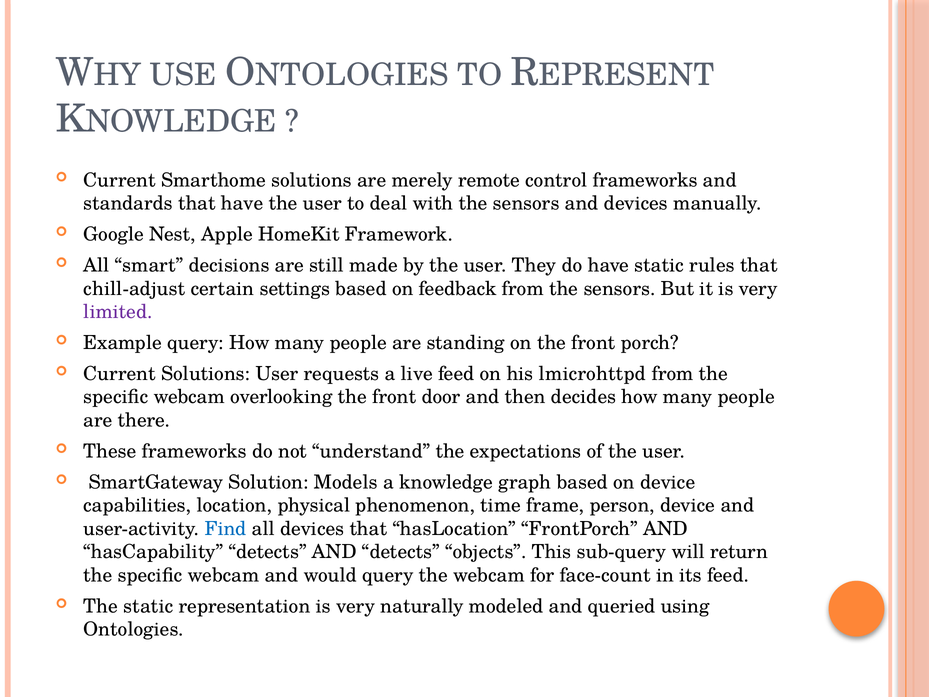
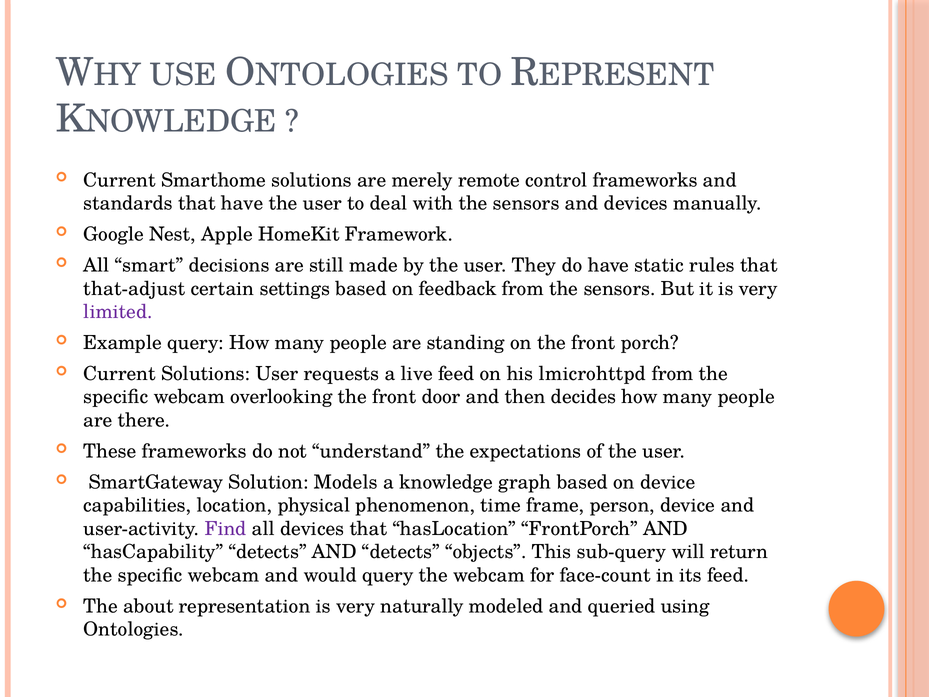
chill-adjust: chill-adjust -> that-adjust (134, 289)
Find colour: blue -> purple (226, 529)
The static: static -> about (148, 606)
